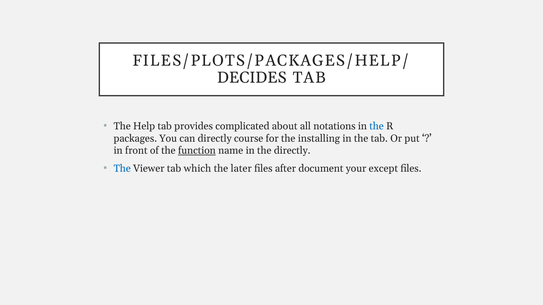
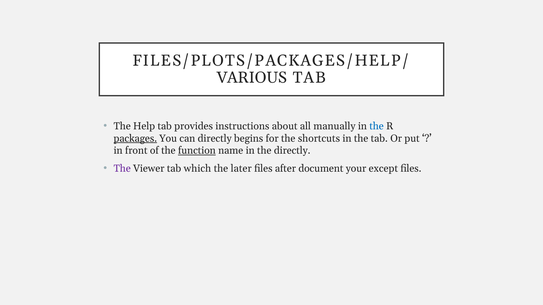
DECIDES: DECIDES -> VARIOUS (252, 78)
complicated: complicated -> instructions (242, 126)
notations: notations -> manually (334, 126)
packages underline: none -> present (135, 139)
course: course -> begins (249, 139)
installing: installing -> shortcuts (319, 139)
The colour: blue -> purple (122, 169)
